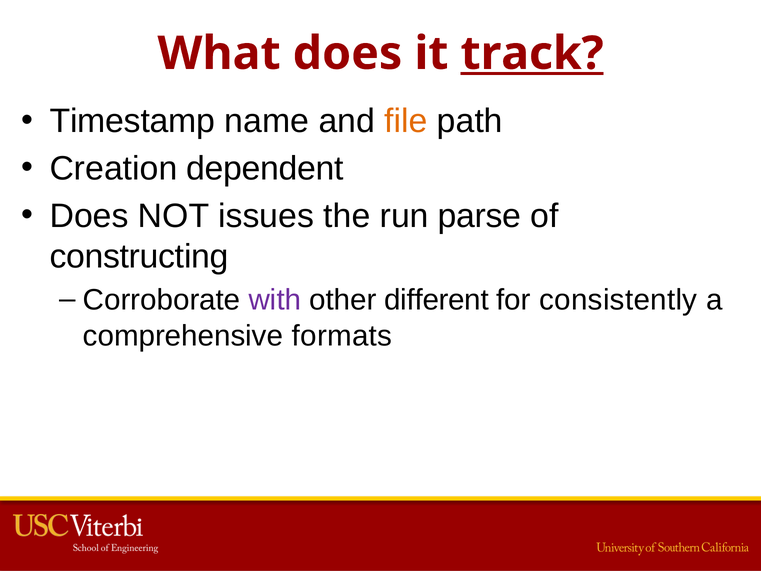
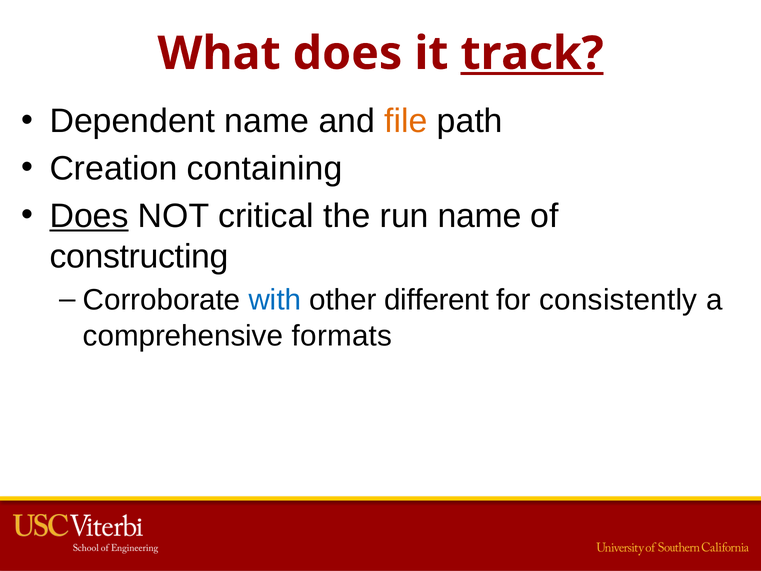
Timestamp: Timestamp -> Dependent (132, 121)
dependent: dependent -> containing (265, 168)
Does underline: none -> present (89, 216)
issues: issues -> critical (266, 216)
run parse: parse -> name (480, 216)
with colour: purple -> blue (275, 300)
